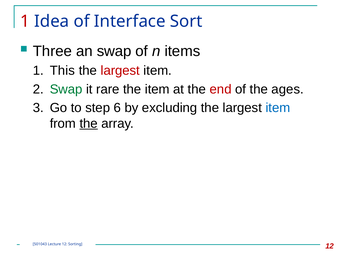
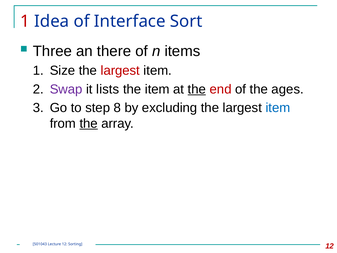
an swap: swap -> there (114, 51)
This: This -> Size (62, 71)
Swap colour: green -> purple (66, 89)
rare: rare -> lists (108, 89)
the underline: none -> present (197, 89)
6: 6 -> 8 (117, 108)
